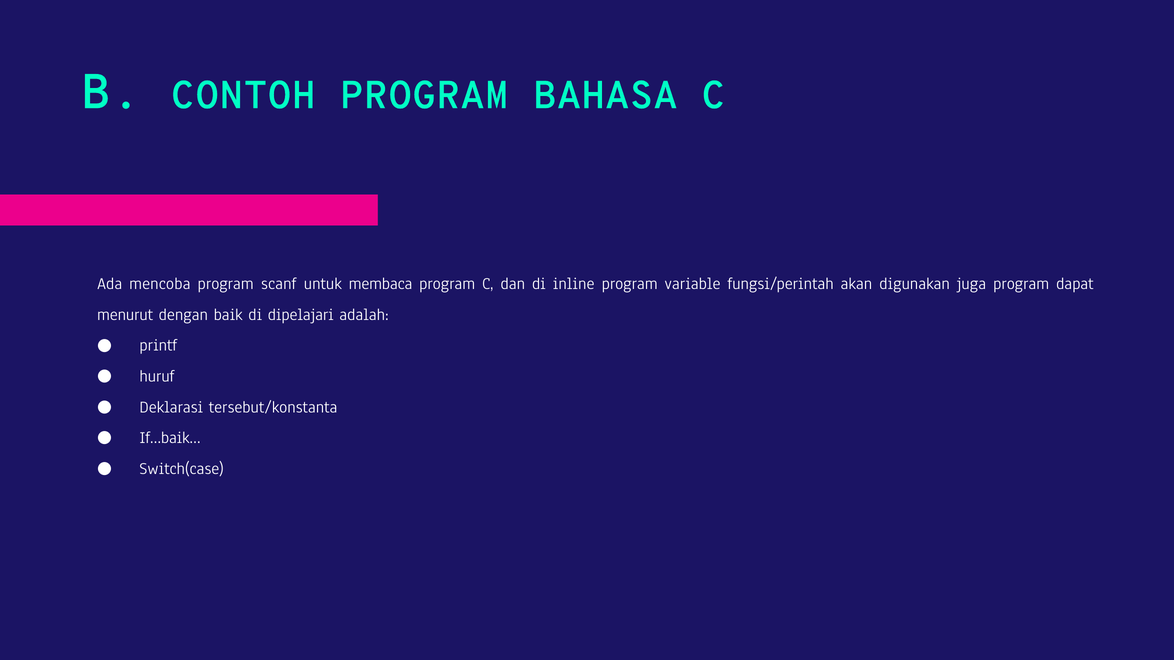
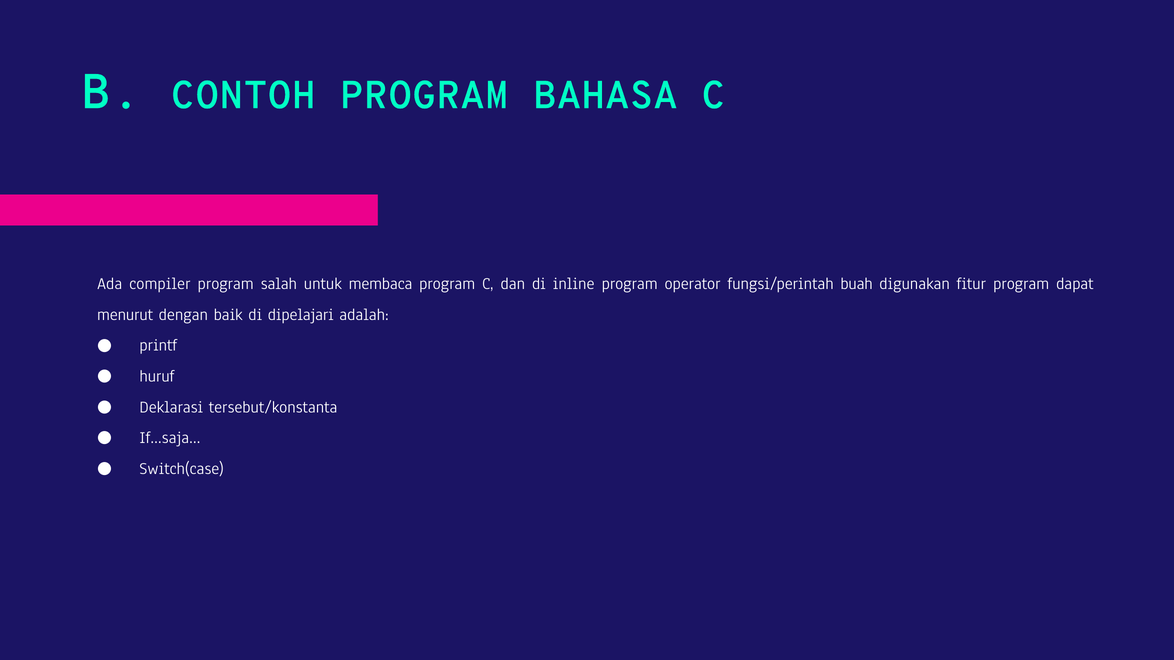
mencoba: mencoba -> compiler (160, 284)
scanf: scanf -> salah (279, 284)
variable: variable -> operator (693, 284)
akan: akan -> buah (857, 284)
juga: juga -> fitur (971, 284)
If…baik…: If…baik… -> If…saja… (170, 438)
